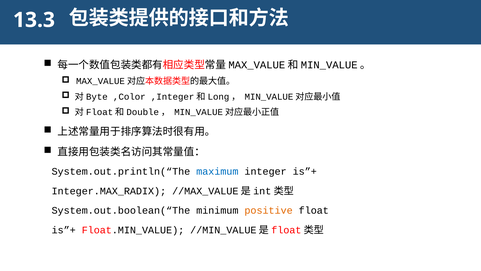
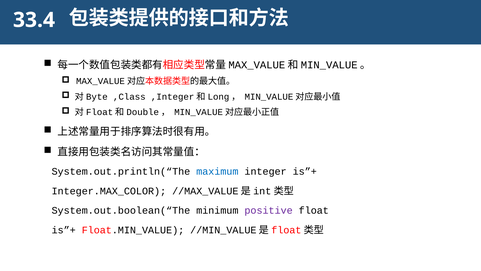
13.3: 13.3 -> 33.4 (34, 20)
,Color: ,Color -> ,Class (129, 97)
Integer.MAX_RADIX: Integer.MAX_RADIX -> Integer.MAX_COLOR (109, 191)
positive colour: orange -> purple (269, 210)
